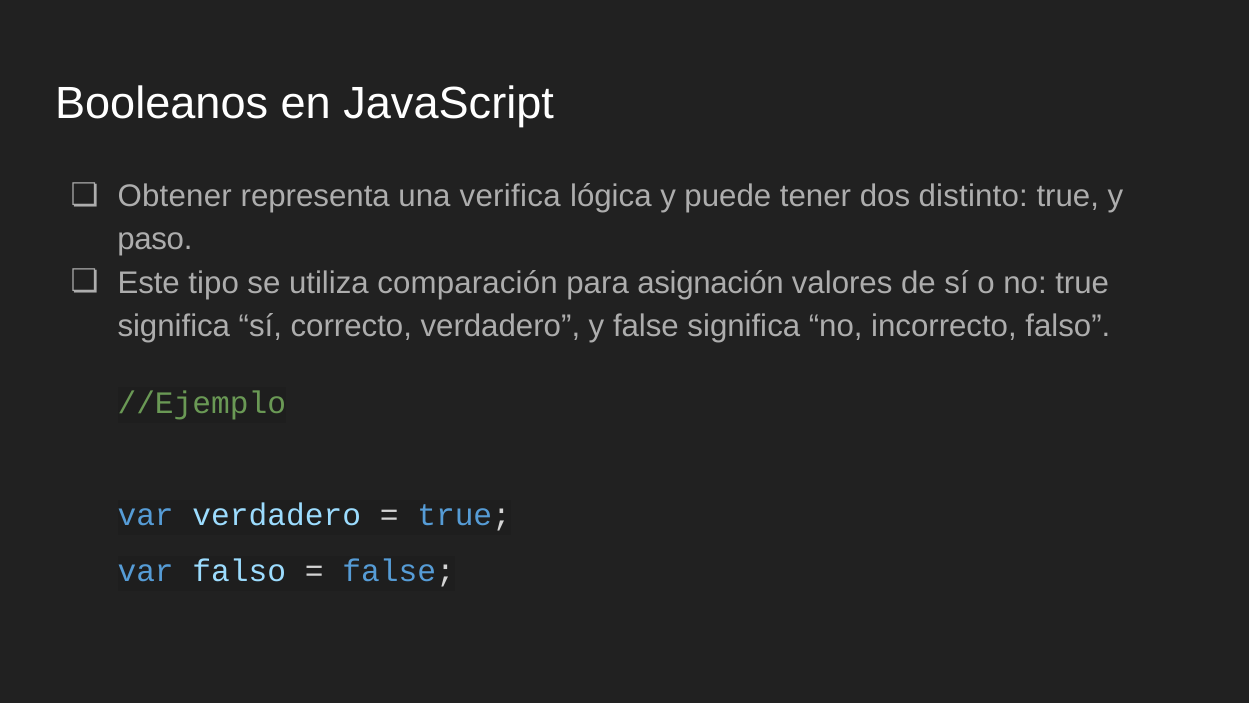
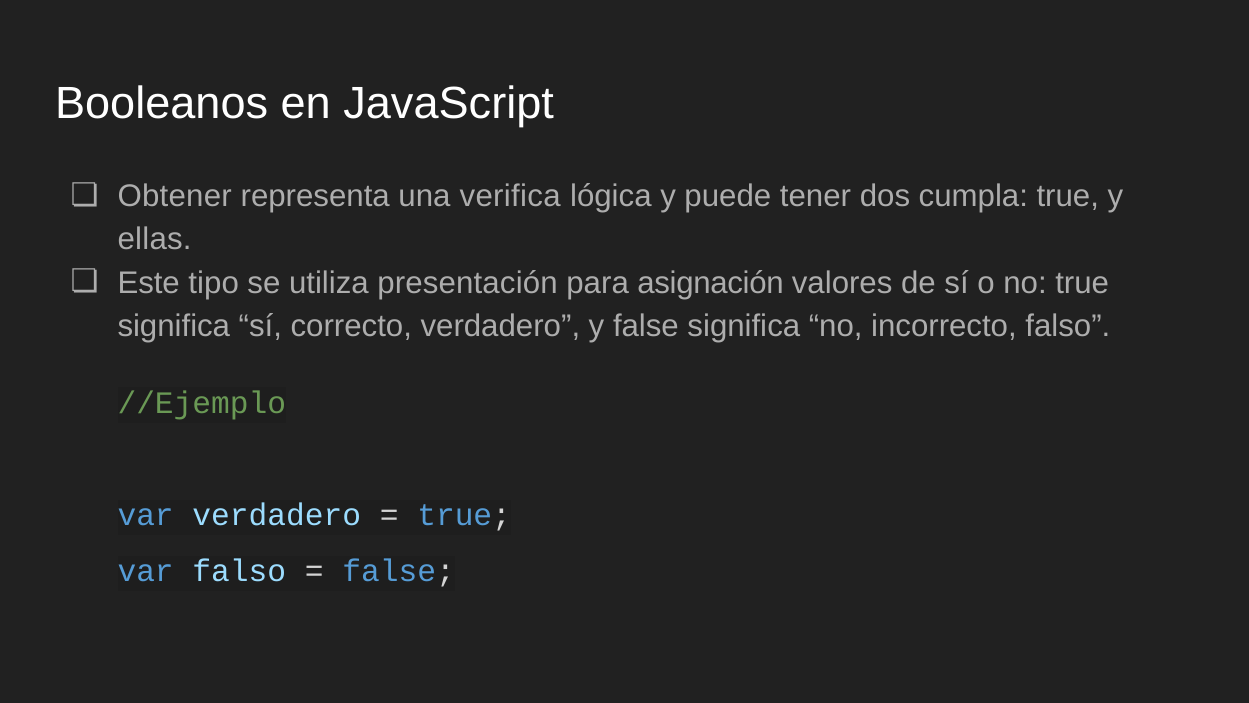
distinto: distinto -> cumpla (973, 196)
paso: paso -> ellas (155, 239)
comparación: comparación -> presentación (468, 283)
